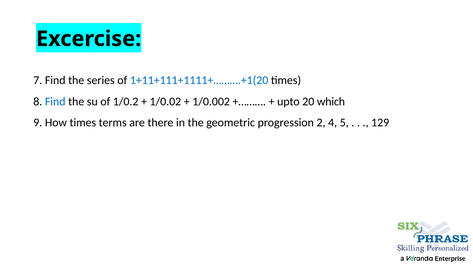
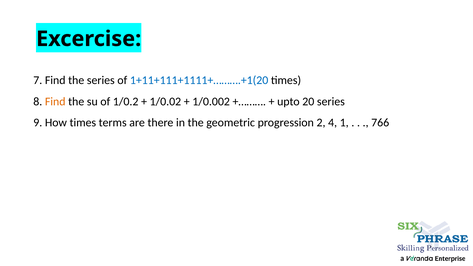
Find colour: blue -> orange (55, 101)
20 which: which -> series (331, 101)
5: 5 -> 1 (344, 123)
129: 129 -> 766 (380, 123)
